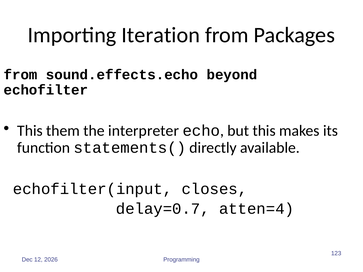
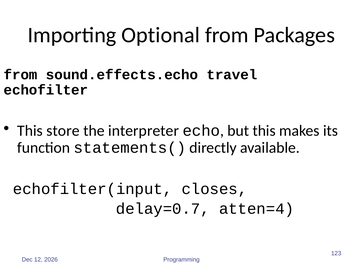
Iteration: Iteration -> Optional (161, 35)
beyond: beyond -> travel (232, 75)
them: them -> store (63, 131)
